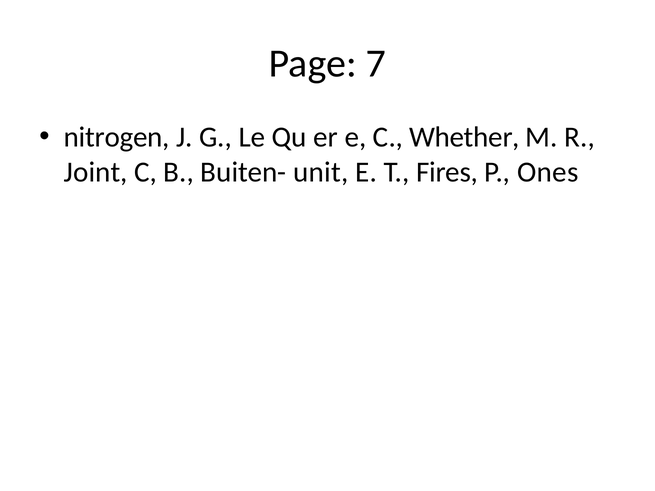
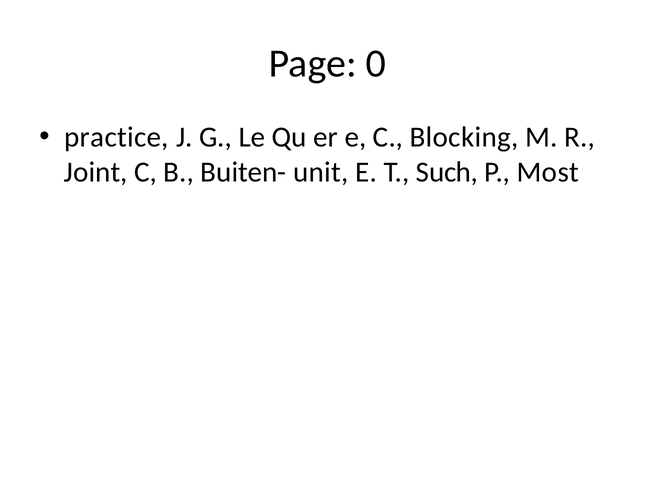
7: 7 -> 0 (376, 63)
nitrogen: nitrogen -> practice (117, 137)
Whether: Whether -> Blocking (464, 137)
Fires: Fires -> Such (447, 172)
Ones: Ones -> Most (548, 172)
